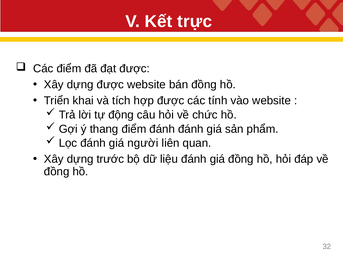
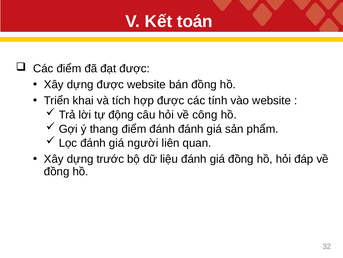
trực: trực -> toán (195, 21)
chức: chức -> công (205, 114)
